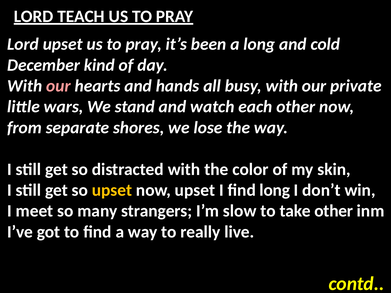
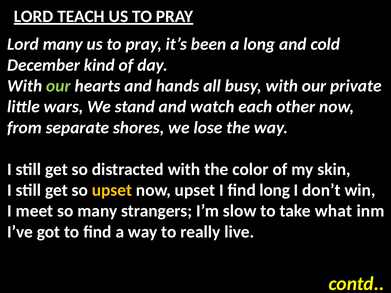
Lord upset: upset -> many (63, 44)
our colour: pink -> light green (58, 86)
take other: other -> what (334, 211)
